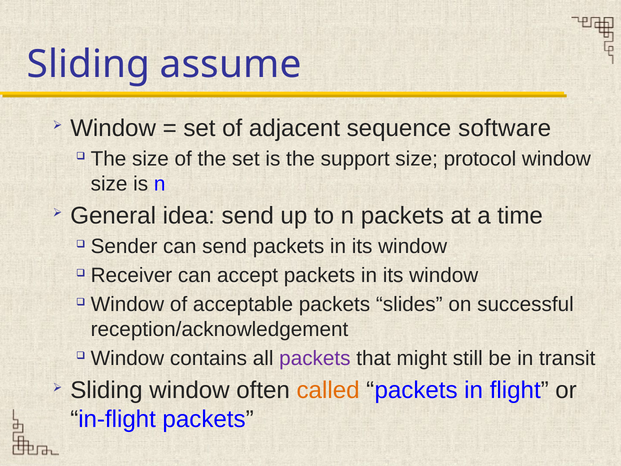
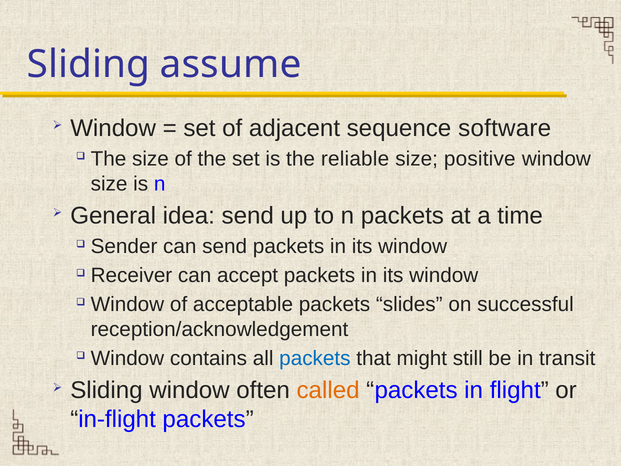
support: support -> reliable (355, 159)
protocol: protocol -> positive (480, 159)
packets colour: purple -> blue (315, 358)
